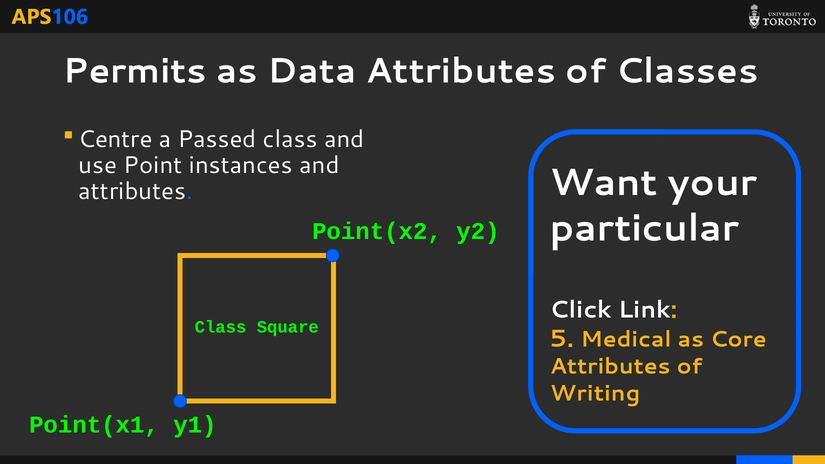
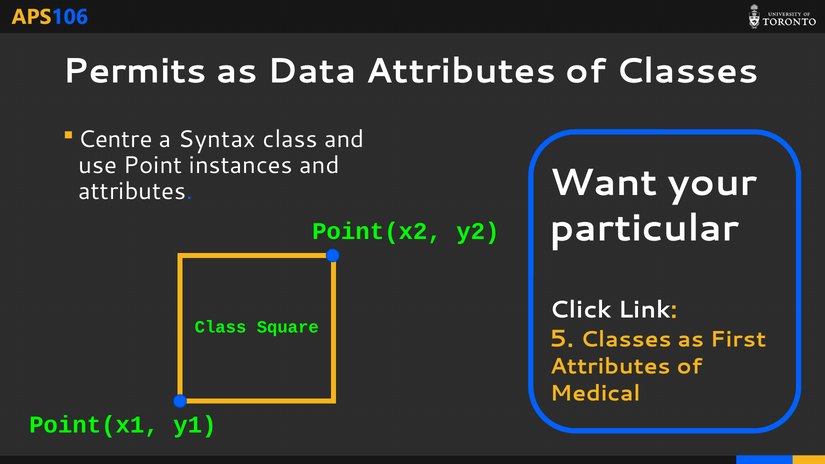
Passed: Passed -> Syntax (217, 139)
5 Medical: Medical -> Classes (626, 339)
Core: Core -> First (738, 339)
Writing: Writing -> Medical (595, 393)
